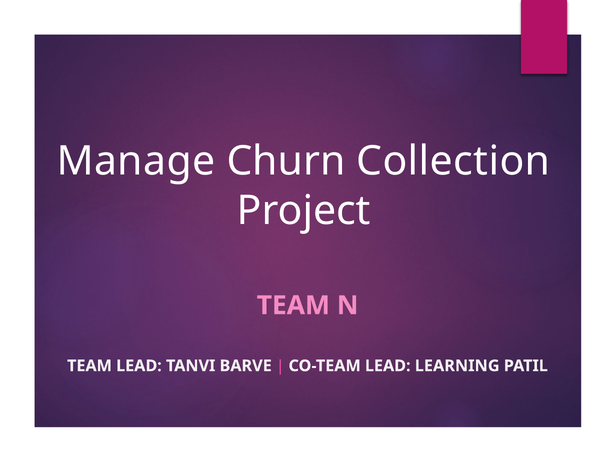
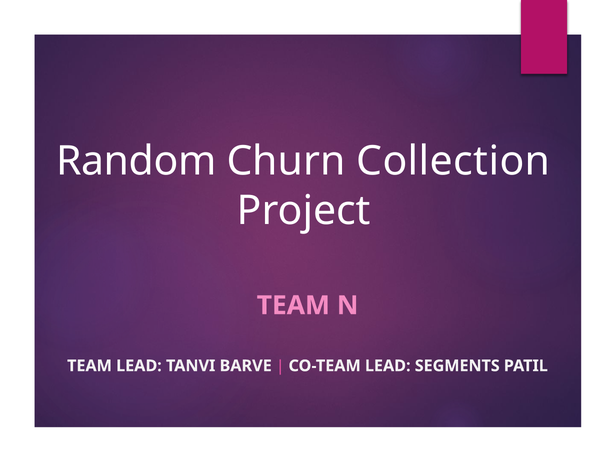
Manage: Manage -> Random (136, 162)
LEARNING: LEARNING -> SEGMENTS (457, 366)
